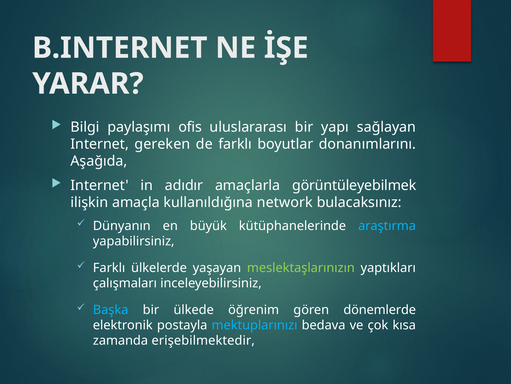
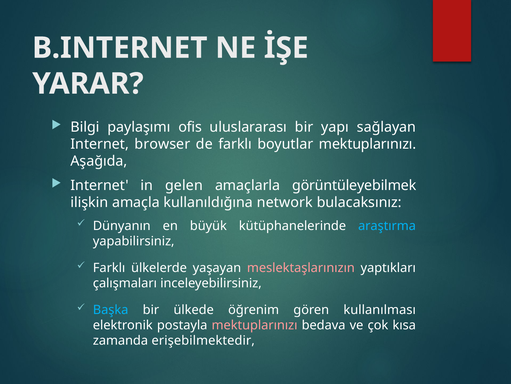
gereken: gereken -> browser (162, 144)
boyutlar donanımlarını: donanımlarını -> mektuplarınızı (368, 144)
adıdır: adıdır -> gelen (184, 185)
meslektaşlarınızın colour: light green -> pink (301, 267)
dönemlerde: dönemlerde -> kullanılması (380, 309)
mektuplarınızı colour: light blue -> pink (255, 325)
